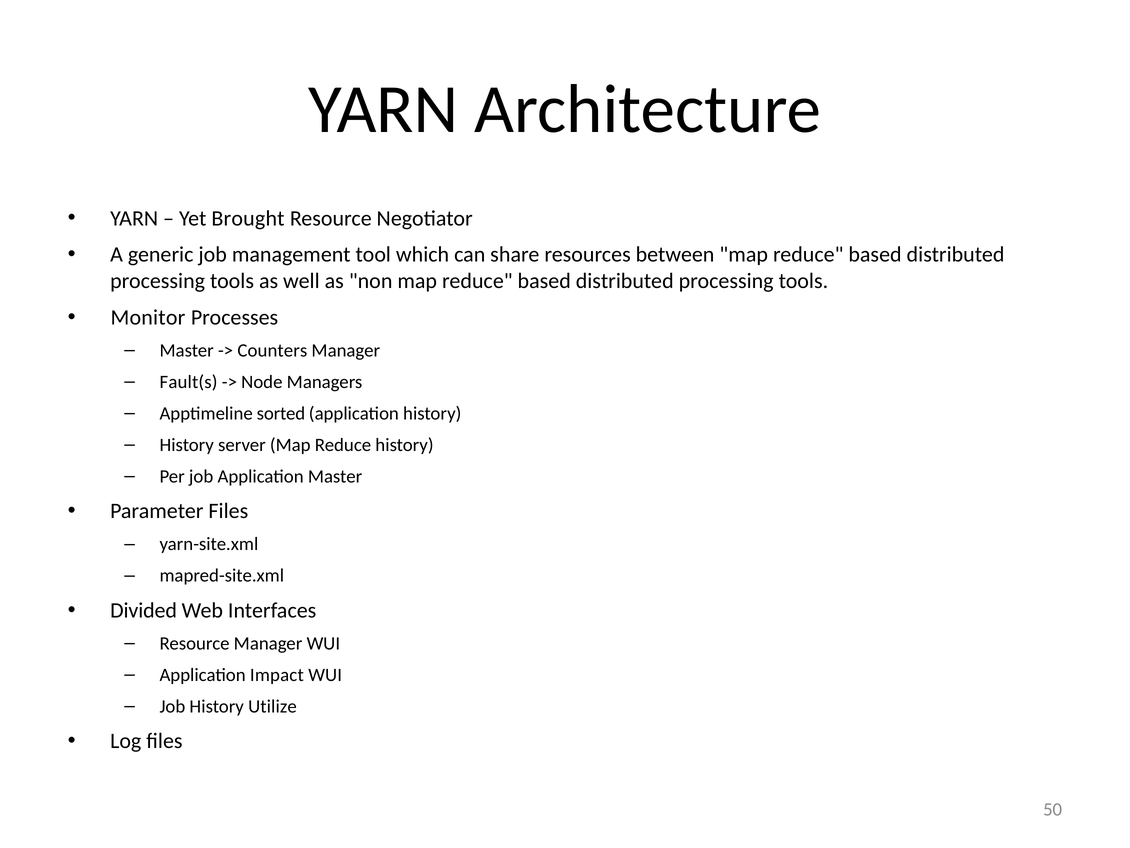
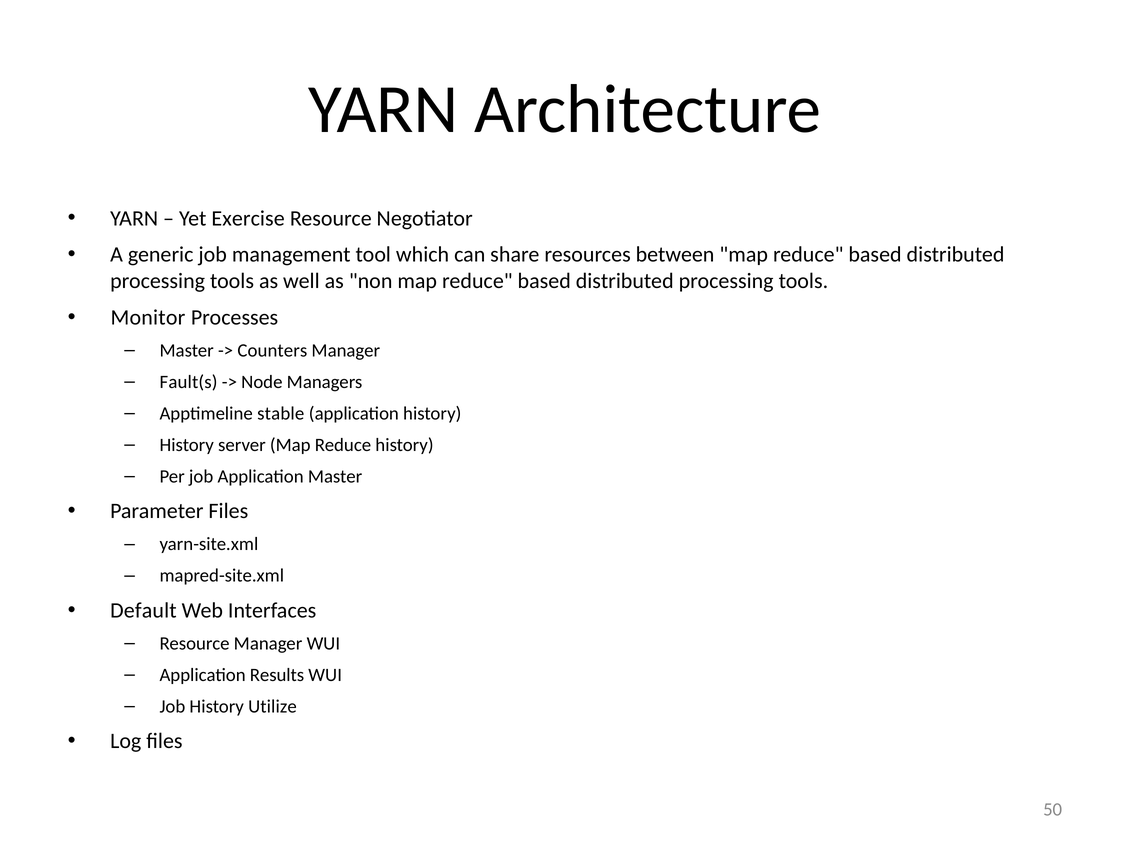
Brought: Brought -> Exercise (248, 218)
sorted: sorted -> stable (281, 413)
Divided: Divided -> Default (143, 610)
Impact: Impact -> Results (277, 675)
